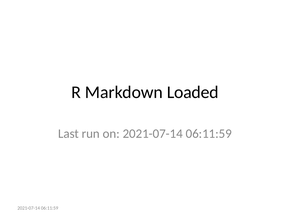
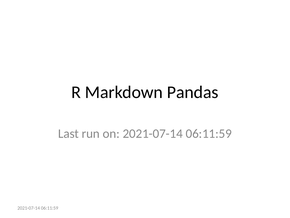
Loaded: Loaded -> Pandas (193, 92)
